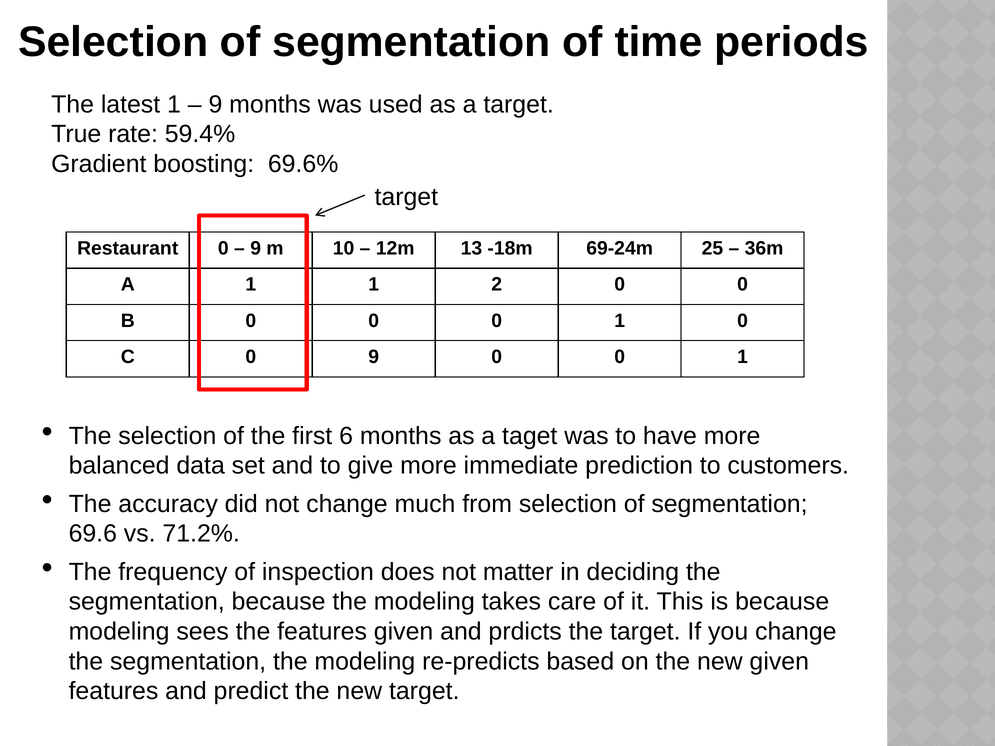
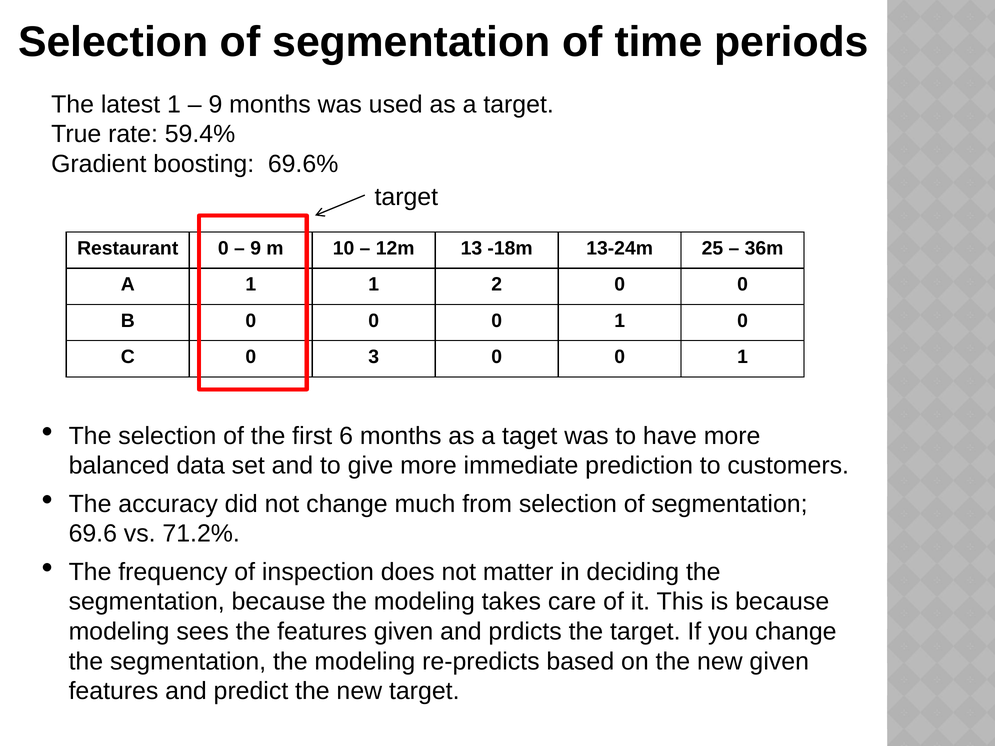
69-24m: 69-24m -> 13-24m (620, 248)
0 9: 9 -> 3 (374, 357)
